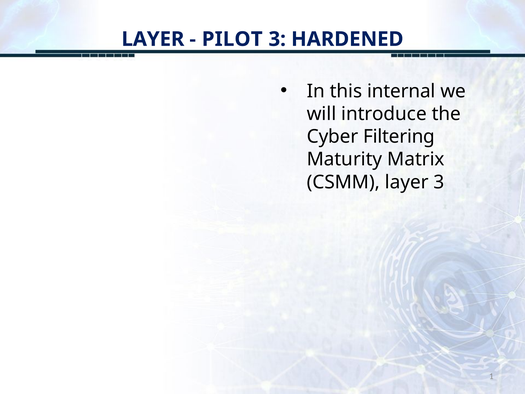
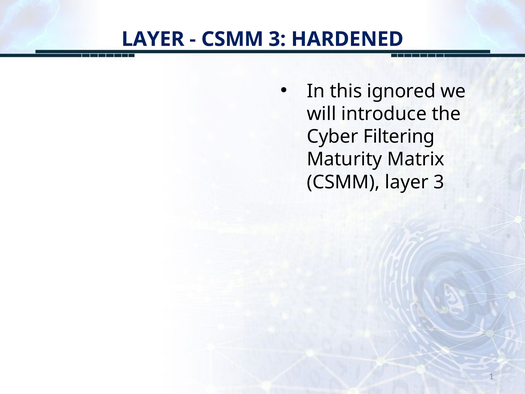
PILOT: PILOT -> CSMM (232, 39)
internal: internal -> ignored (401, 91)
